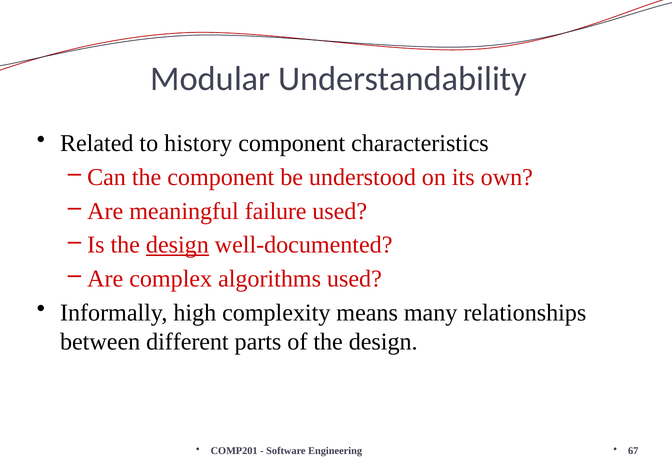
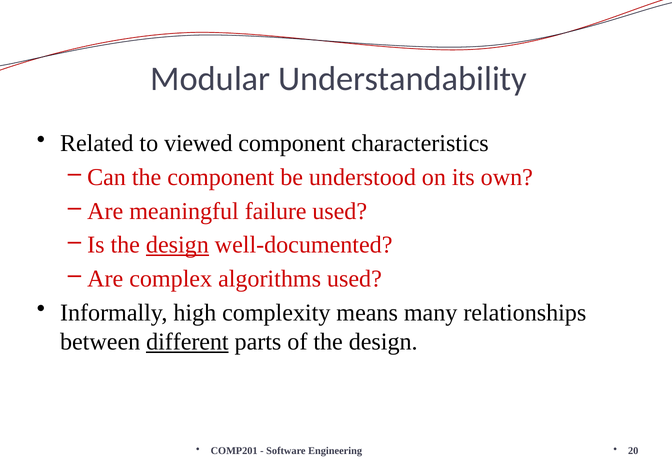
history: history -> viewed (198, 143)
different underline: none -> present (187, 341)
67: 67 -> 20 (633, 450)
